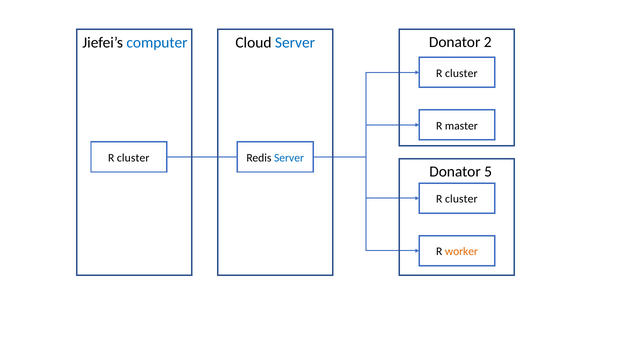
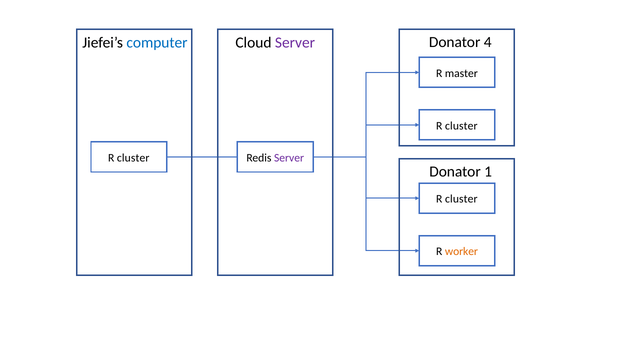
Server colour: blue -> purple (295, 43)
2: 2 -> 4 (488, 42)
cluster: cluster -> master (461, 73)
master: master -> cluster (461, 126)
Server colour: blue -> purple (289, 158)
5: 5 -> 1 (488, 172)
